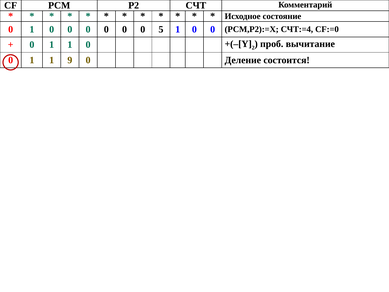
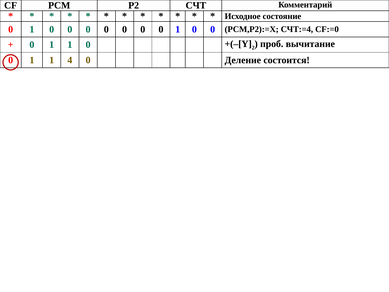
5: 5 -> 0 (161, 29)
9: 9 -> 4 (70, 60)
